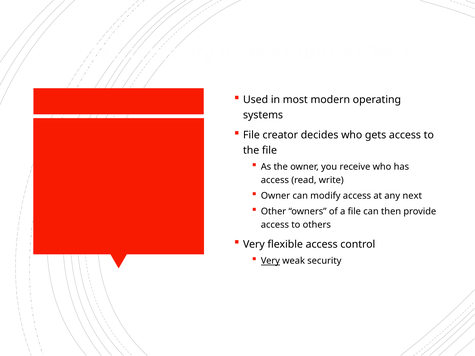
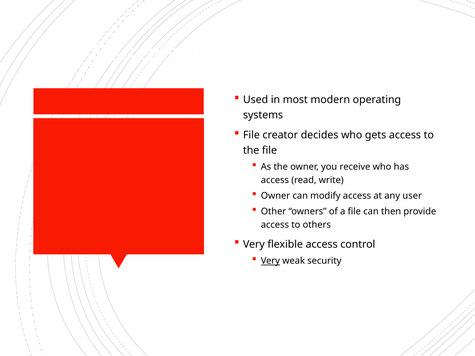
next: next -> user (412, 196)
